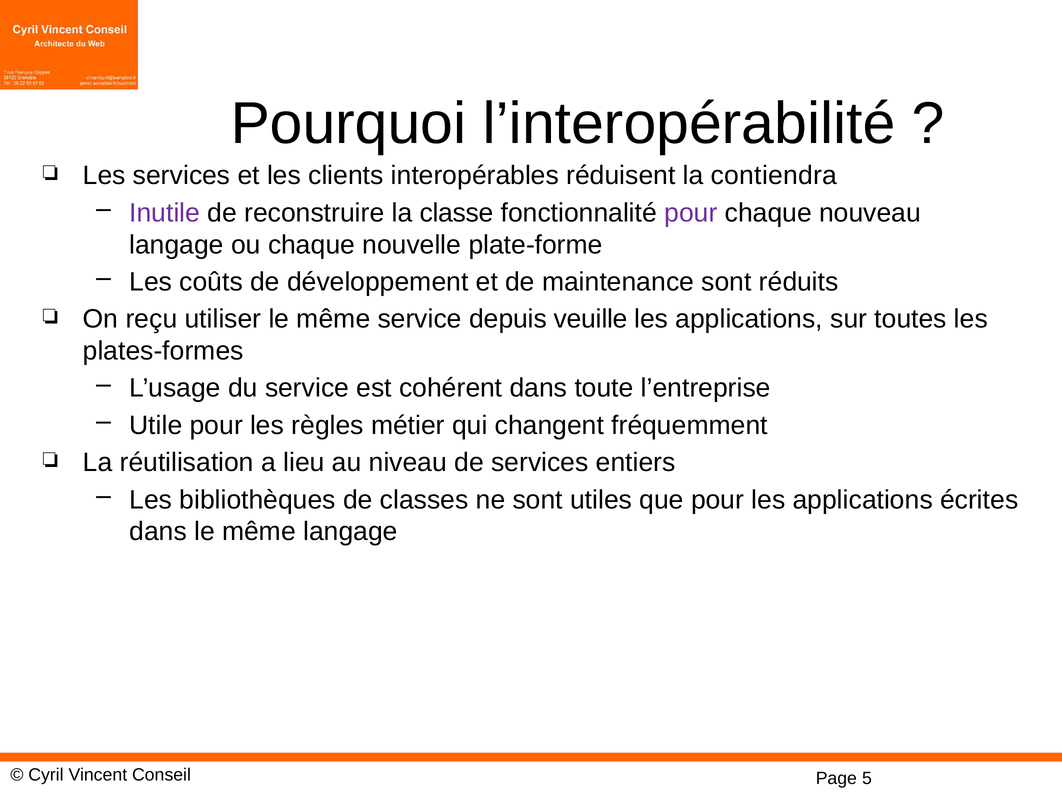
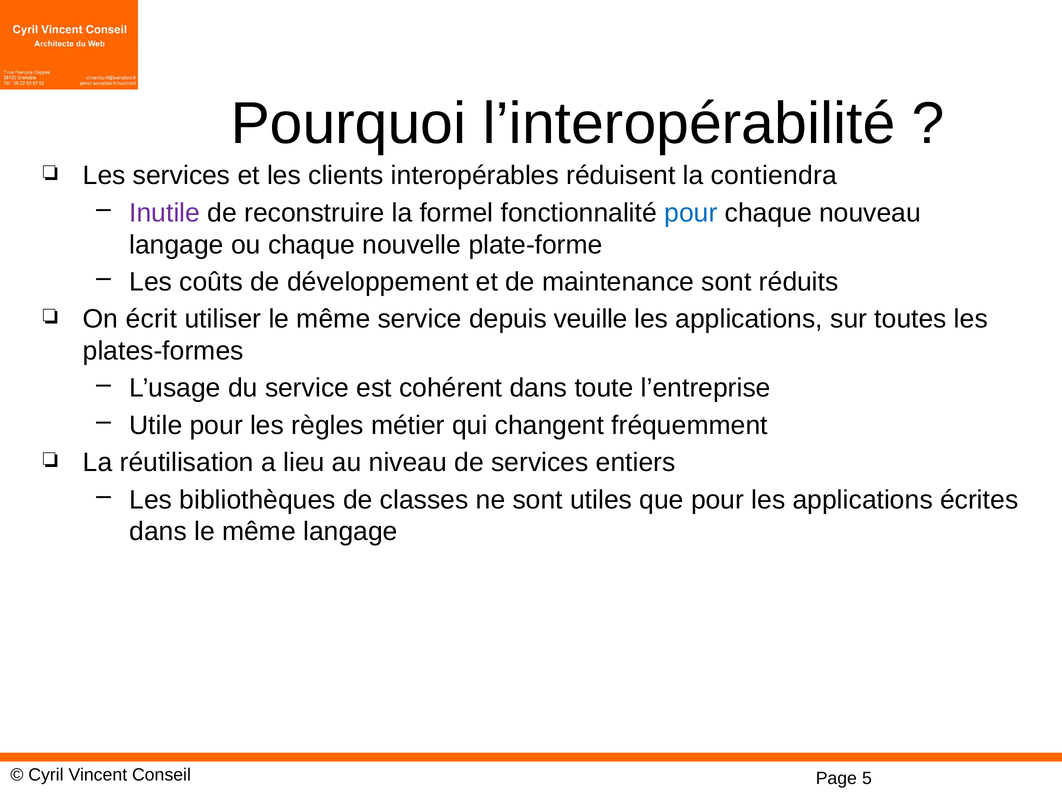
classe: classe -> formel (456, 213)
pour colour: purple -> blue (691, 213)
reçu: reçu -> écrit (151, 319)
